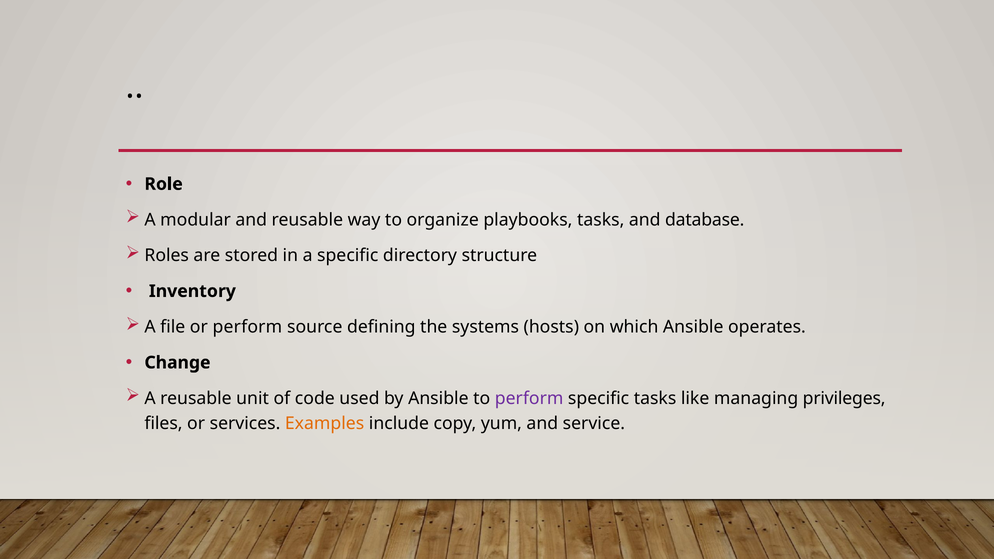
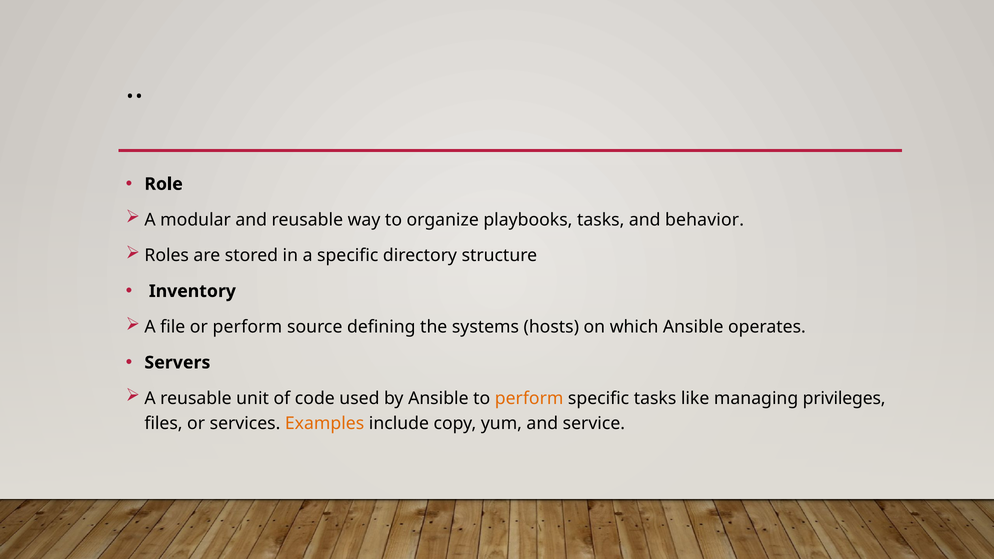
database: database -> behavior (705, 220)
Change: Change -> Servers (177, 363)
perform colour: purple -> orange (529, 398)
